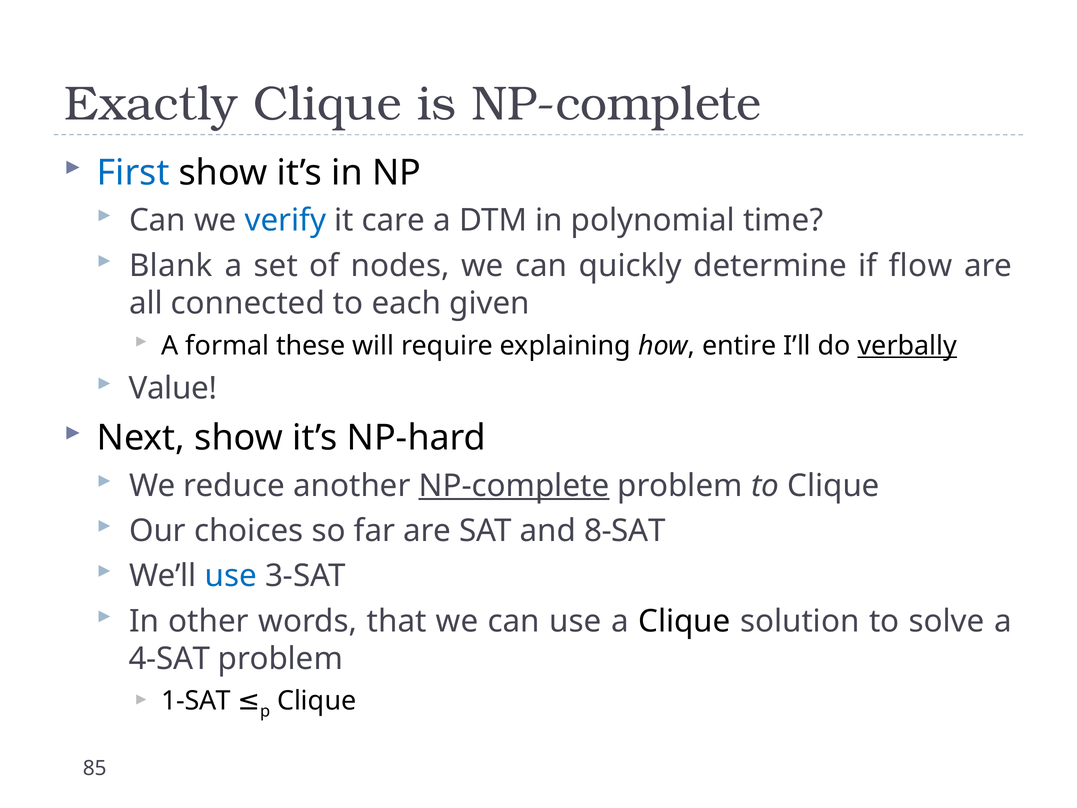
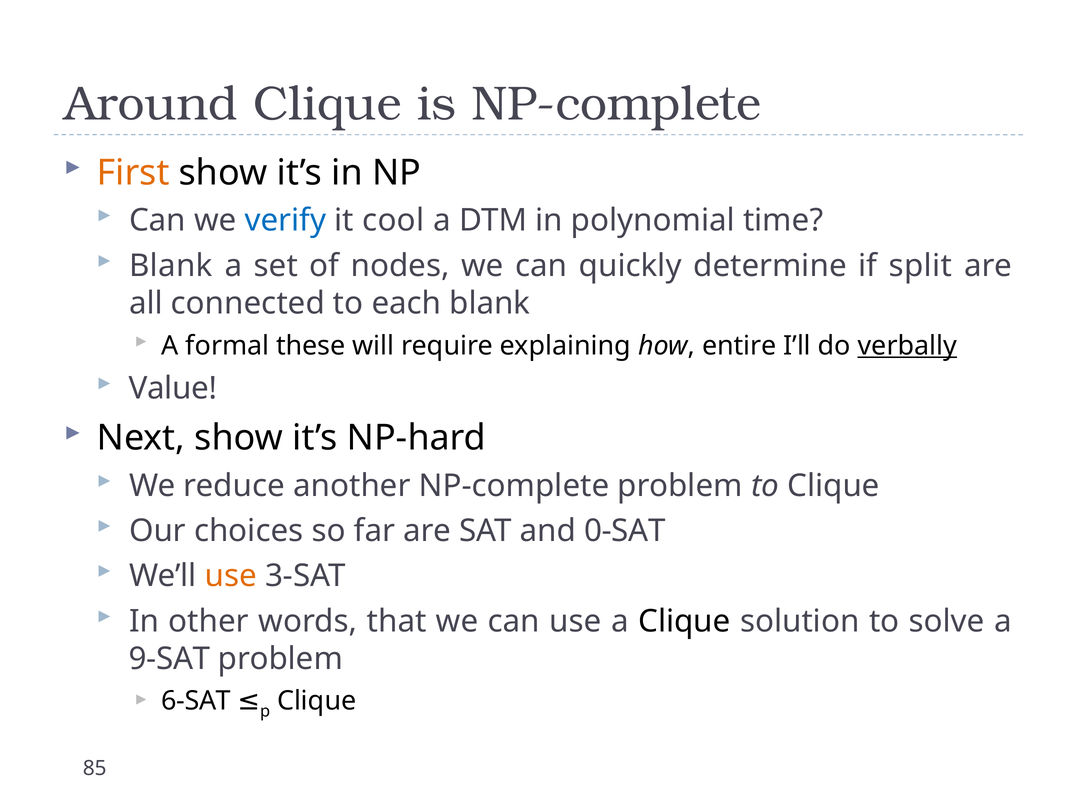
Exactly: Exactly -> Around (151, 104)
First colour: blue -> orange (133, 173)
care: care -> cool (393, 221)
flow: flow -> split (921, 266)
each given: given -> blank (490, 303)
NP-complete underline: present -> none (514, 486)
8-SAT: 8-SAT -> 0-SAT (625, 531)
use colour: blue -> orange (231, 576)
4-SAT: 4-SAT -> 9-SAT (170, 659)
1-SAT: 1-SAT -> 6-SAT (196, 701)
